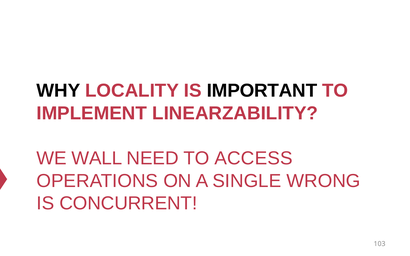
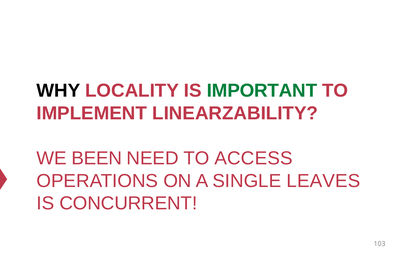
IMPORTANT colour: black -> green (262, 91)
WALL: WALL -> BEEN (97, 158)
WRONG: WRONG -> LEAVES (323, 181)
